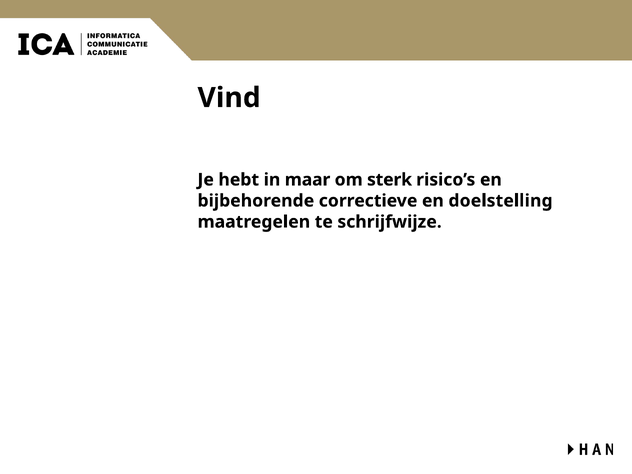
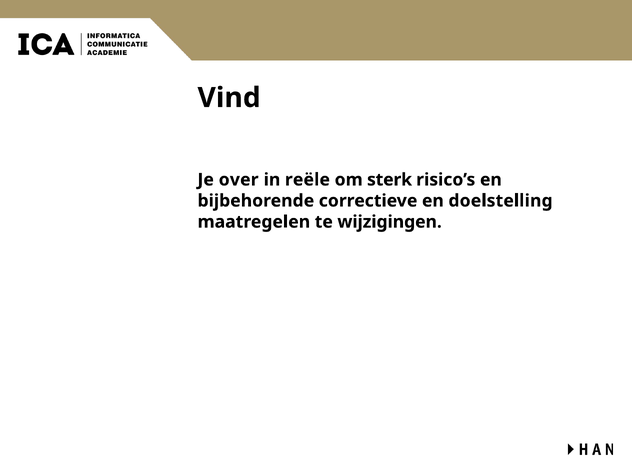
hebt: hebt -> over (239, 180)
maar: maar -> reële (307, 180)
schrijfwijze: schrijfwijze -> wijzigingen (390, 222)
